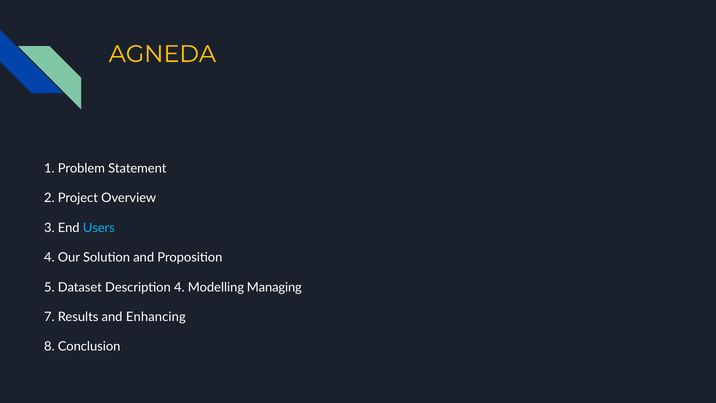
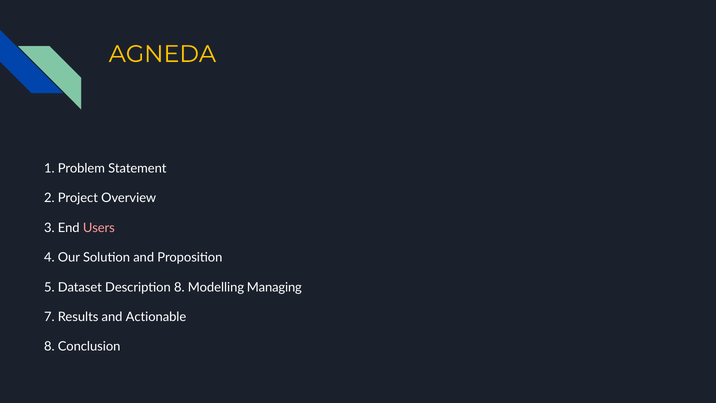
Users colour: light blue -> pink (99, 228)
Description 4: 4 -> 8 (179, 287)
Enhancing: Enhancing -> Actionable (156, 317)
